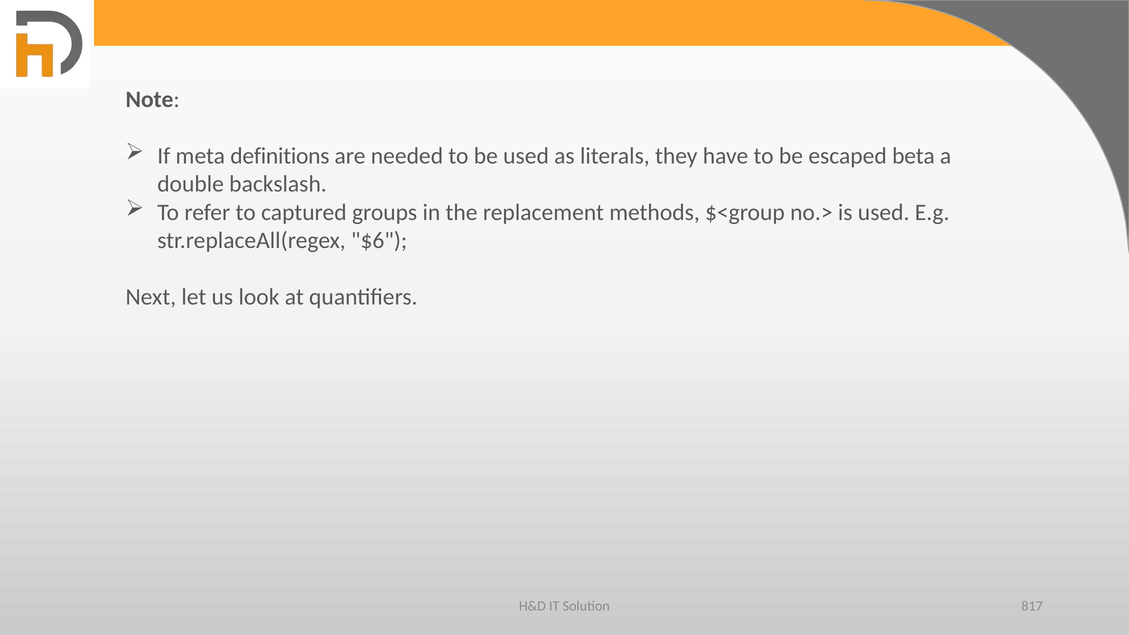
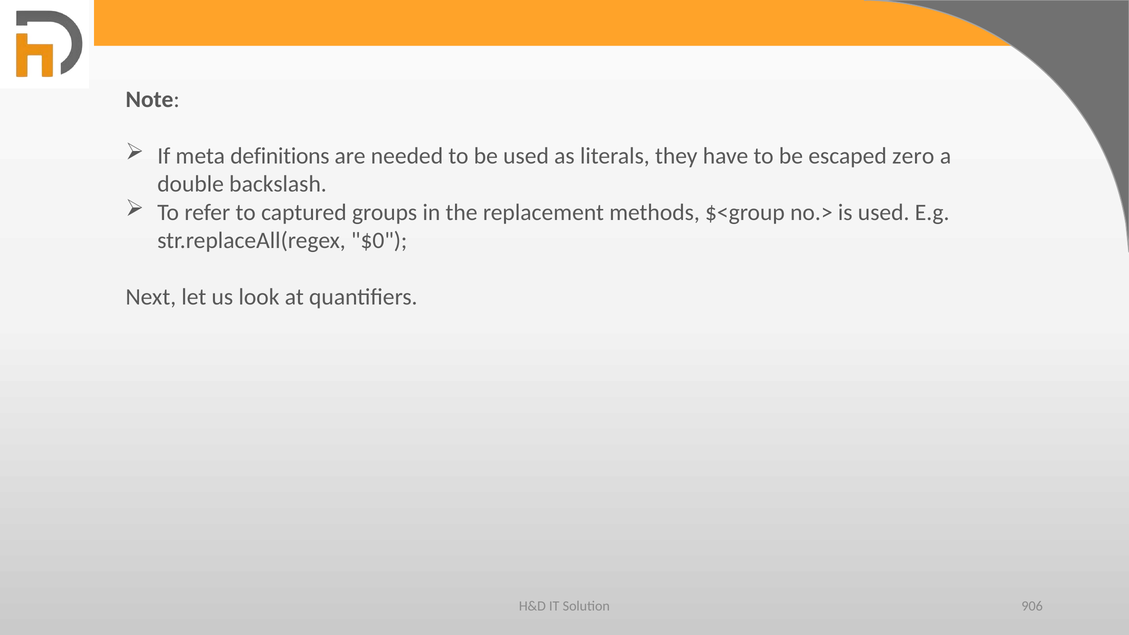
beta: beta -> zero (913, 156)
$6: $6 -> $0 (379, 241)
817: 817 -> 906 (1032, 606)
